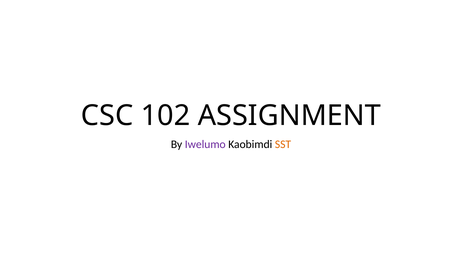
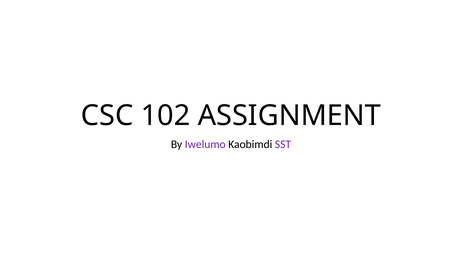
SST colour: orange -> purple (283, 144)
